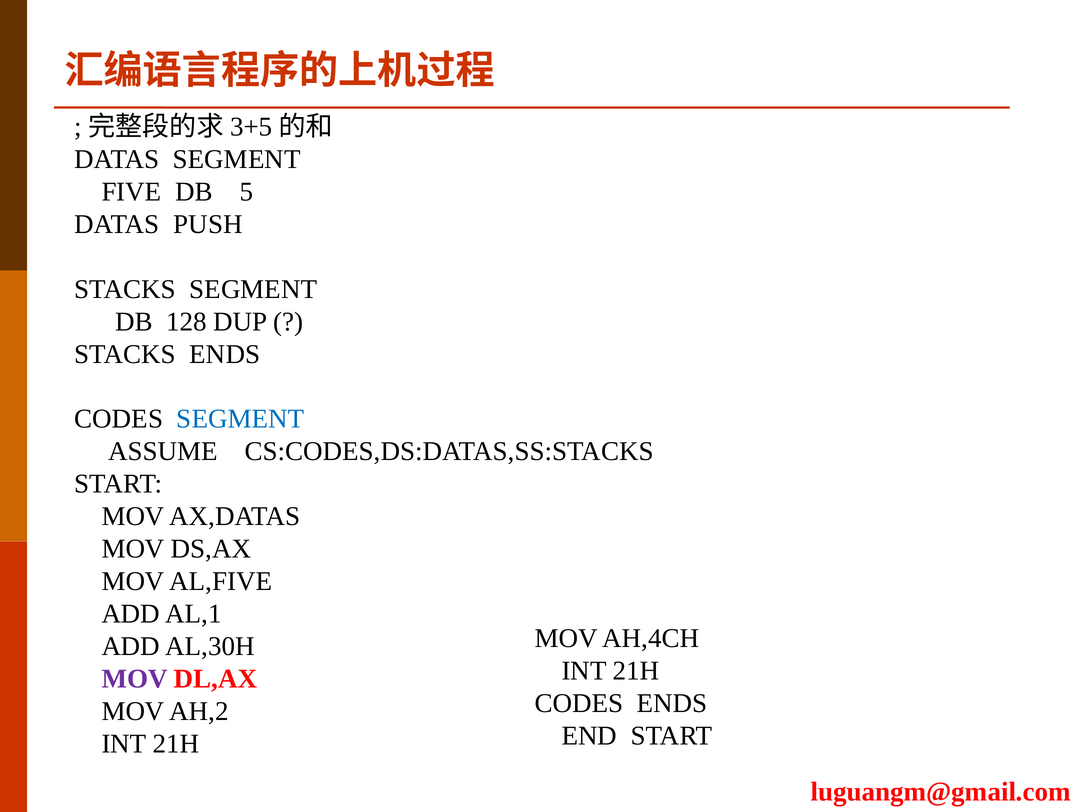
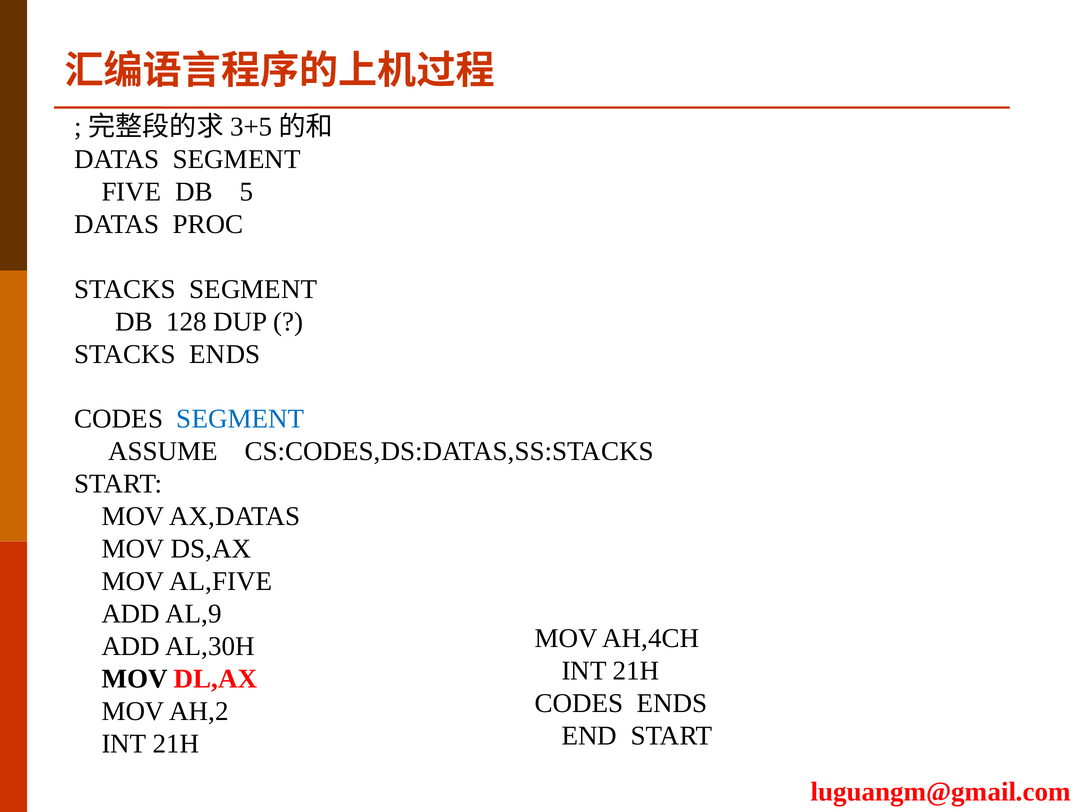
PUSH: PUSH -> PROC (208, 224)
AL,1: AL,1 -> AL,9 (194, 614)
MOV colour: purple -> black (135, 678)
